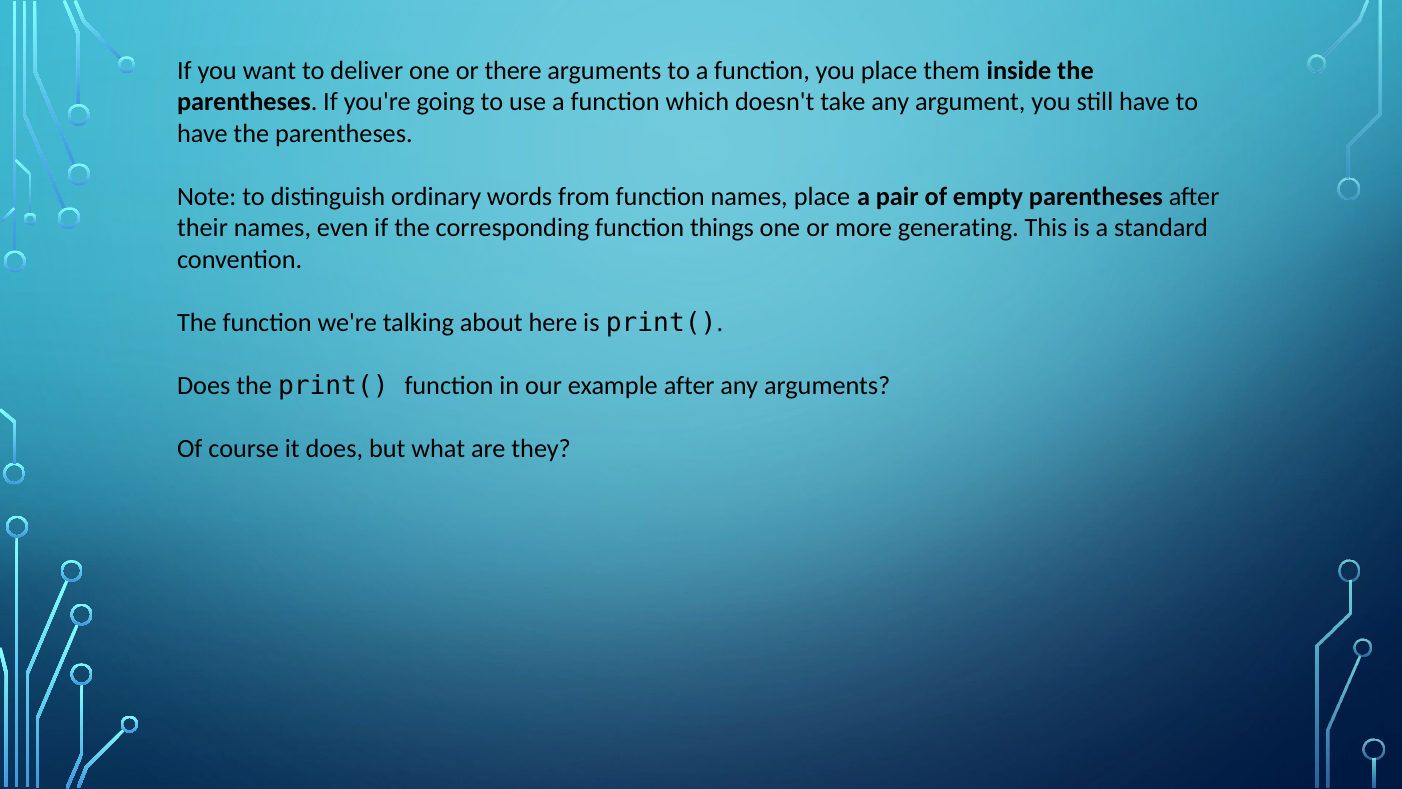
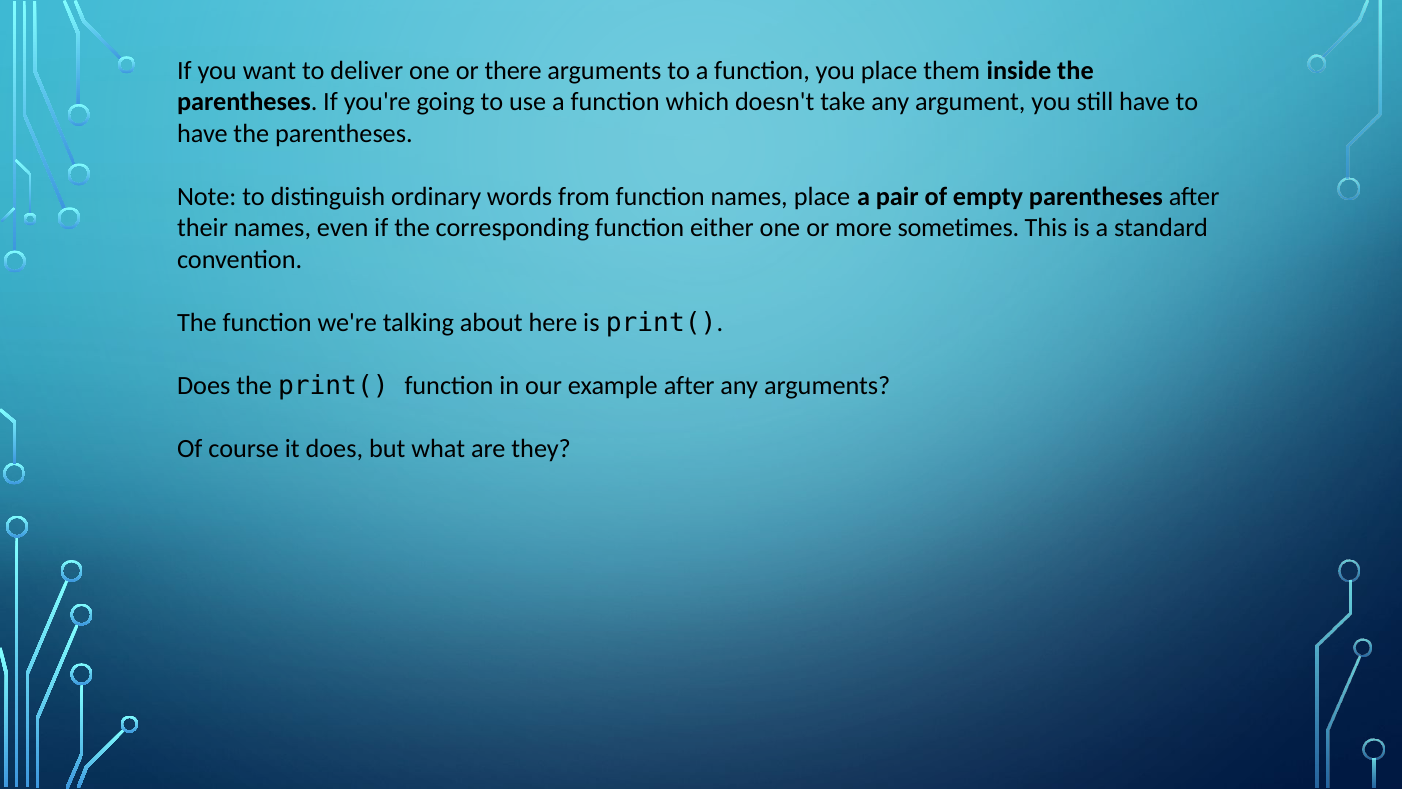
things: things -> either (722, 228)
generating: generating -> sometimes (958, 228)
